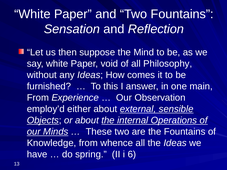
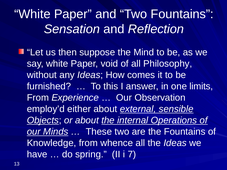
main: main -> limits (201, 86)
6: 6 -> 7 (132, 155)
